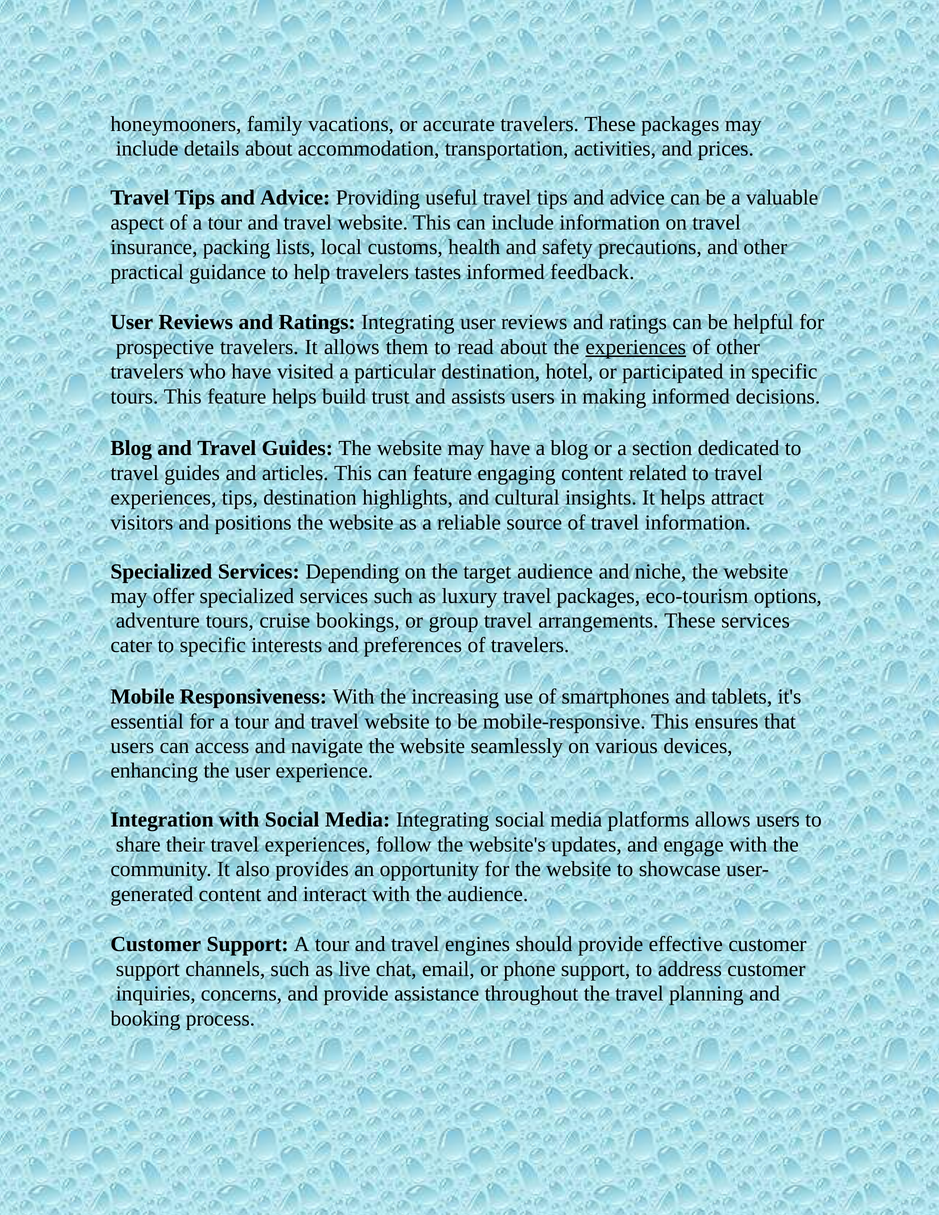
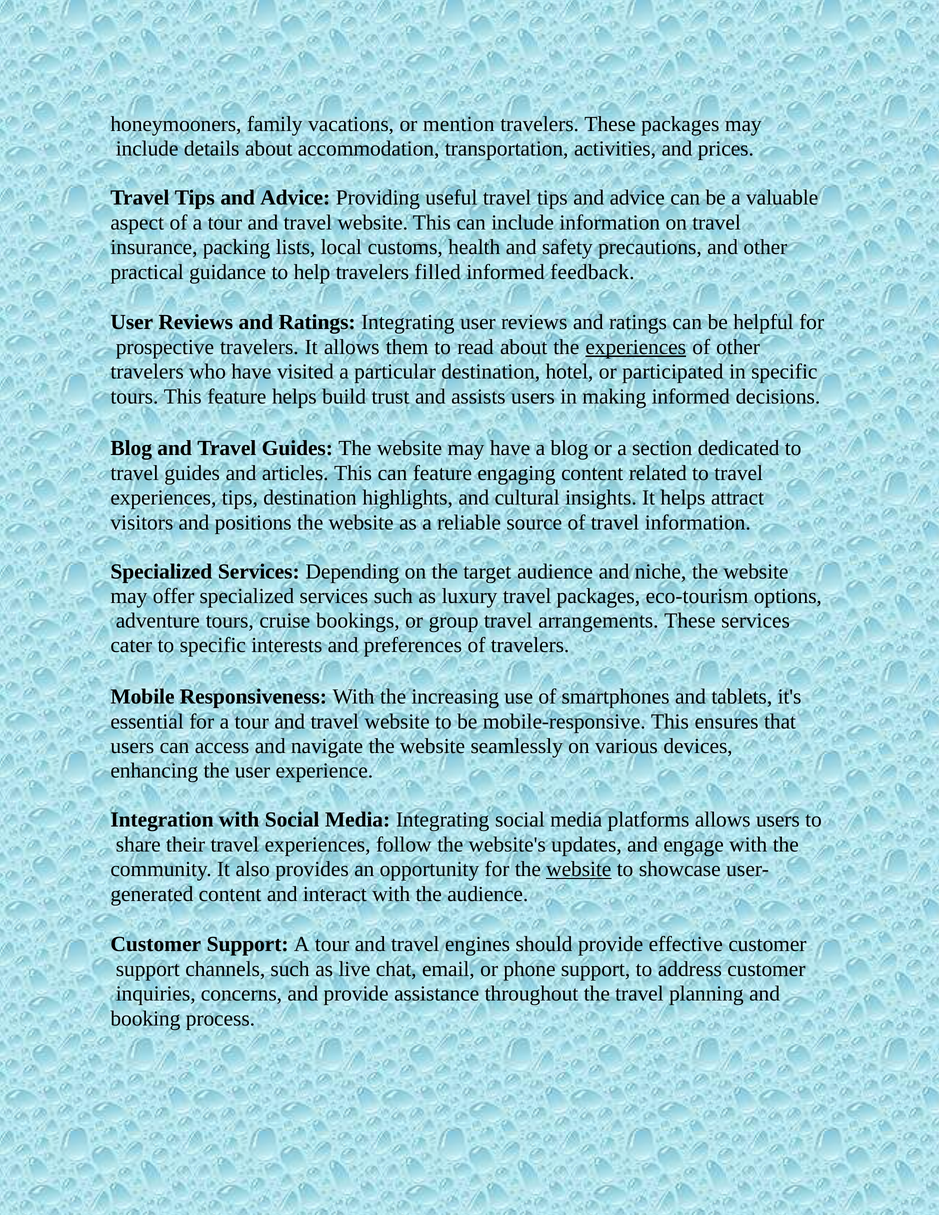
accurate: accurate -> mention (459, 124)
tastes: tastes -> filled (438, 272)
website underline: none -> present (579, 869)
